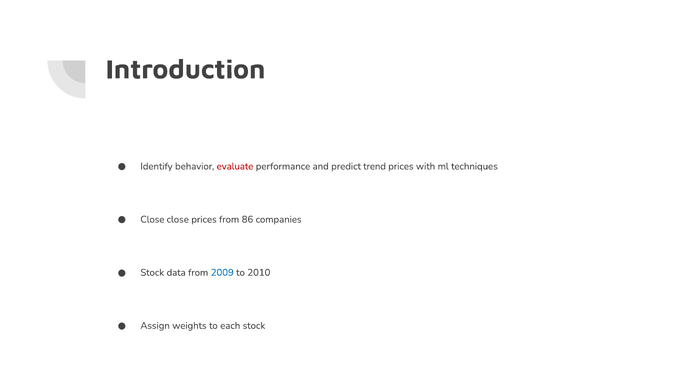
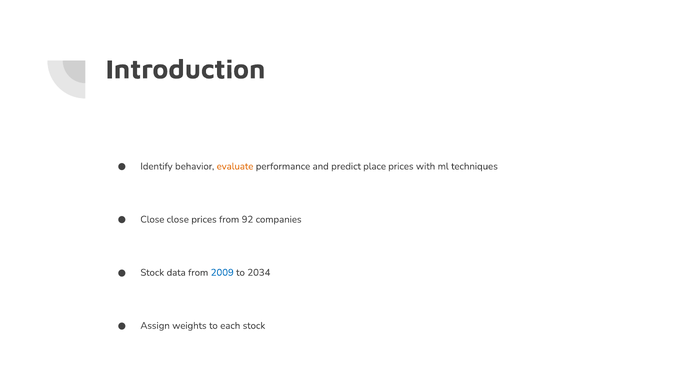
evaluate colour: red -> orange (235, 166)
trend: trend -> place (375, 166)
86: 86 -> 92 (247, 219)
2010: 2010 -> 2034 (259, 272)
